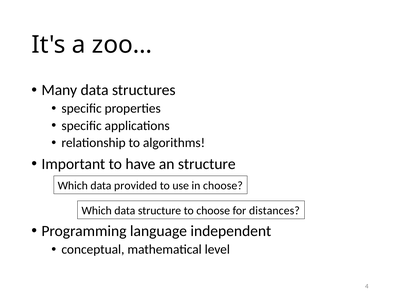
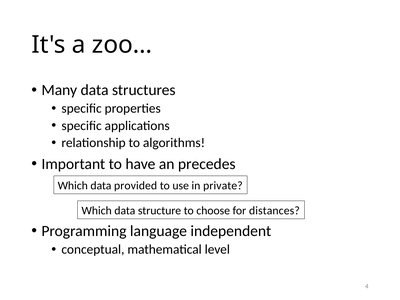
an structure: structure -> precedes (207, 164)
in choose: choose -> private (223, 186)
